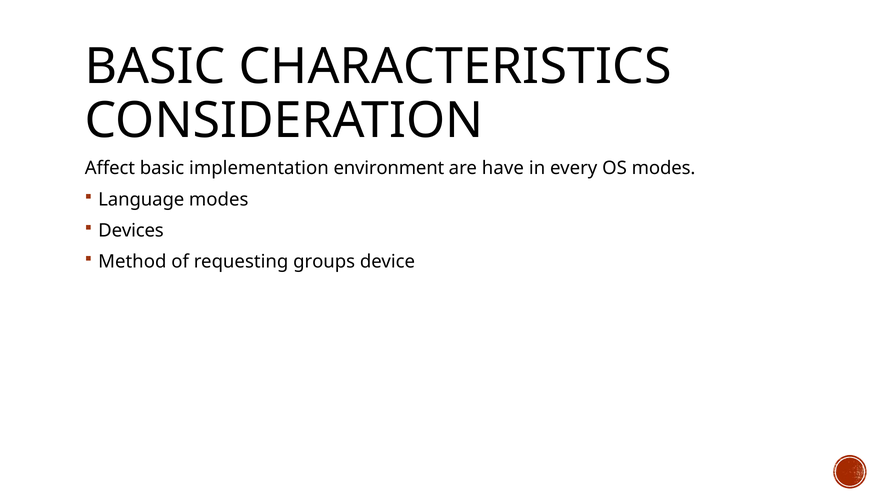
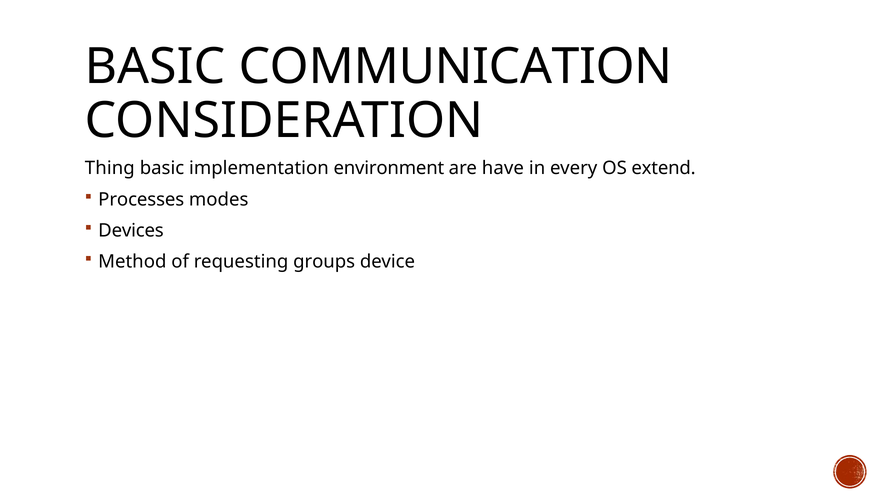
CHARACTERISTICS: CHARACTERISTICS -> COMMUNICATION (455, 67)
Affect: Affect -> Thing (110, 168)
OS modes: modes -> extend (664, 168)
Language: Language -> Processes (141, 199)
